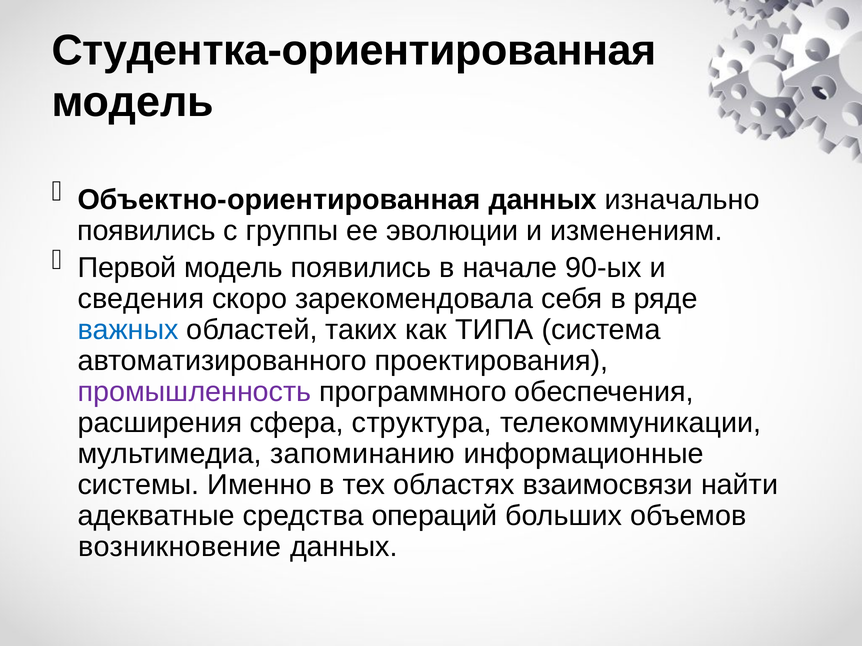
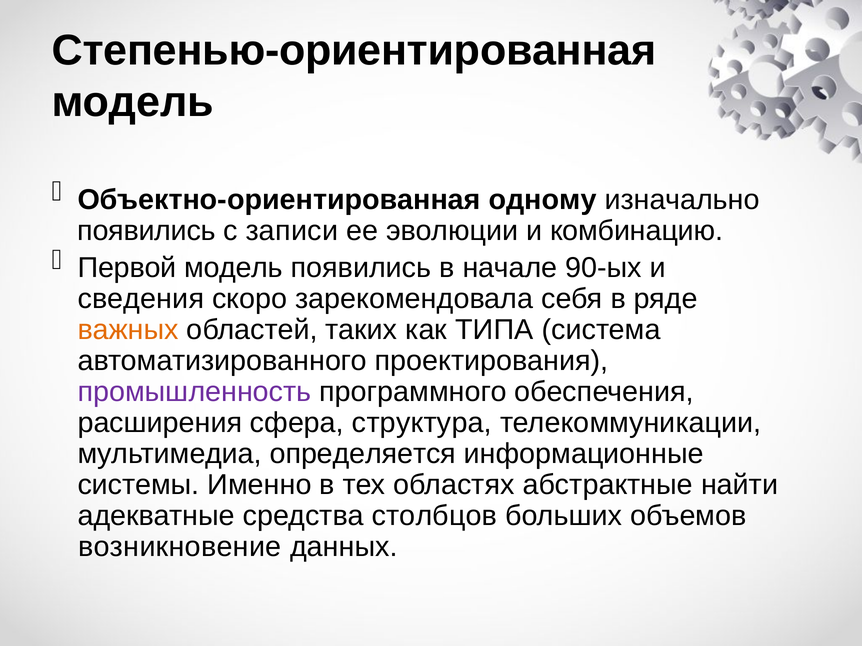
Студентка-ориентированная: Студентка-ориентированная -> Степенью-ориентированная (354, 50)
Объектно-ориентированная данных: данных -> одному (543, 200)
группы: группы -> записи (292, 231)
изменениям: изменениям -> комбинацию (637, 231)
важных colour: blue -> orange (128, 330)
запоминанию: запоминанию -> определяется (363, 454)
взаимосвязи: взаимосвязи -> абстрактные (608, 485)
операций: операций -> столбцов (434, 516)
